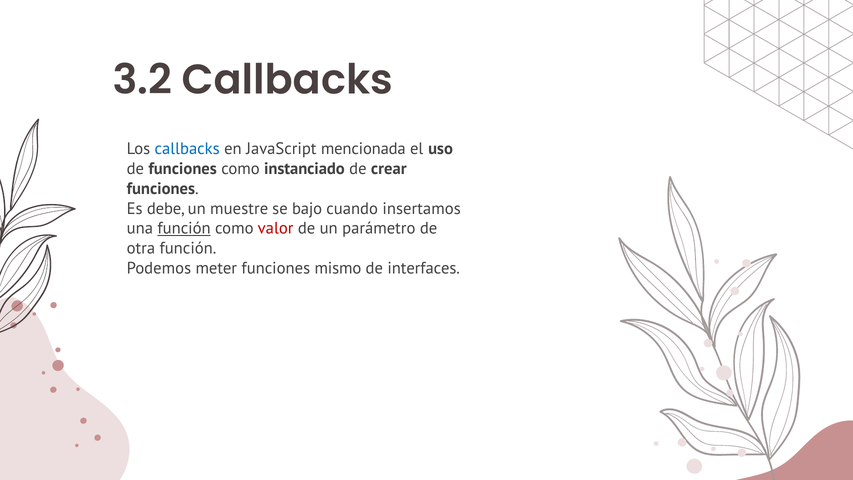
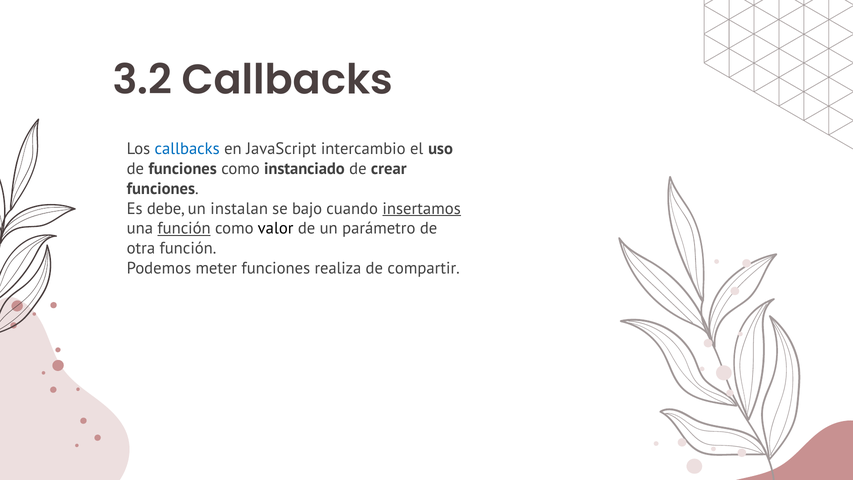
mencionada: mencionada -> intercambio (363, 149)
muestre: muestre -> instalan (239, 209)
insertamos underline: none -> present (422, 209)
valor colour: red -> black (276, 228)
mismo: mismo -> realiza (338, 268)
interfaces: interfaces -> compartir (424, 268)
